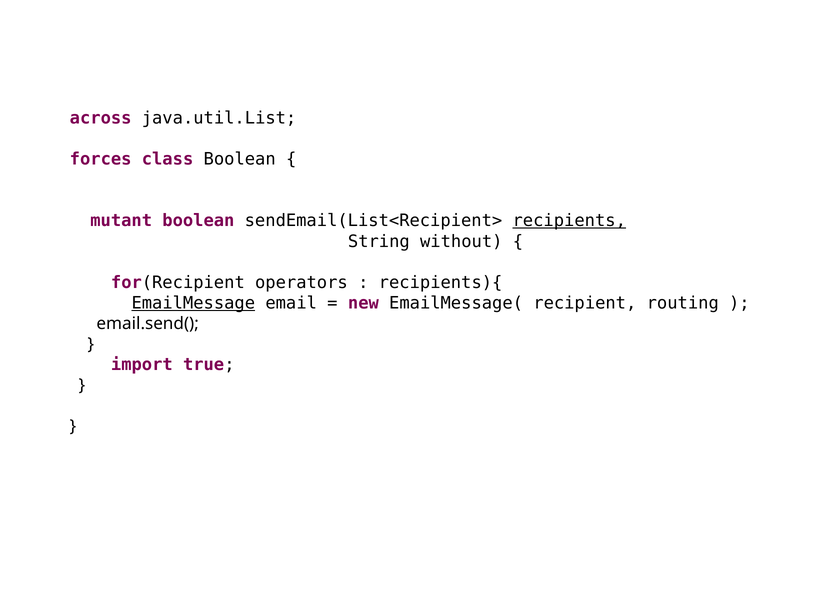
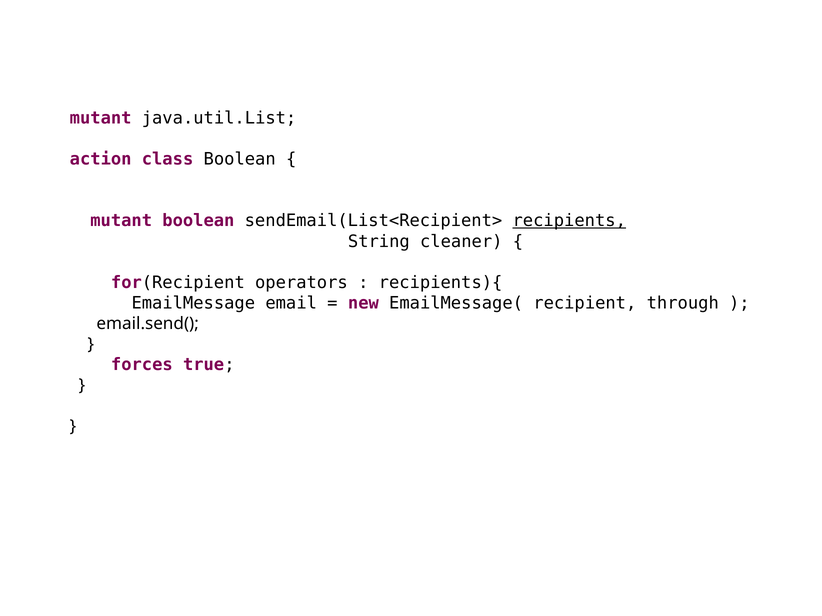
across: across -> mutant (101, 118)
forces: forces -> action (101, 159)
without: without -> cleaner (461, 242)
EmailMessage underline: present -> none (193, 303)
routing: routing -> through (683, 303)
import: import -> forces (142, 365)
